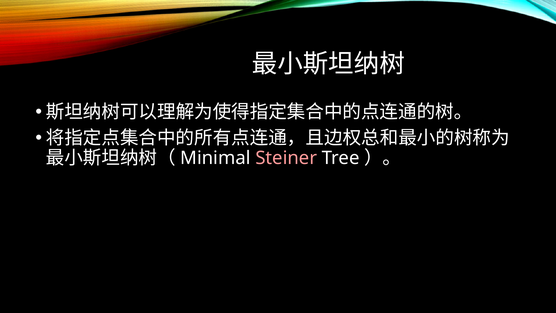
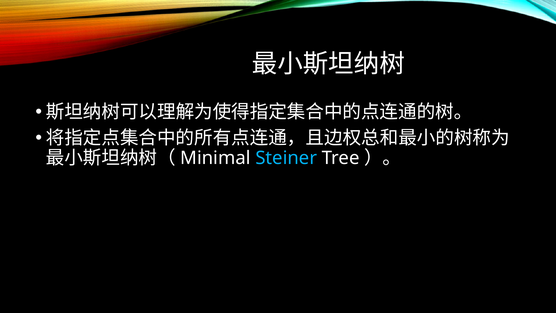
Steiner colour: pink -> light blue (286, 158)
